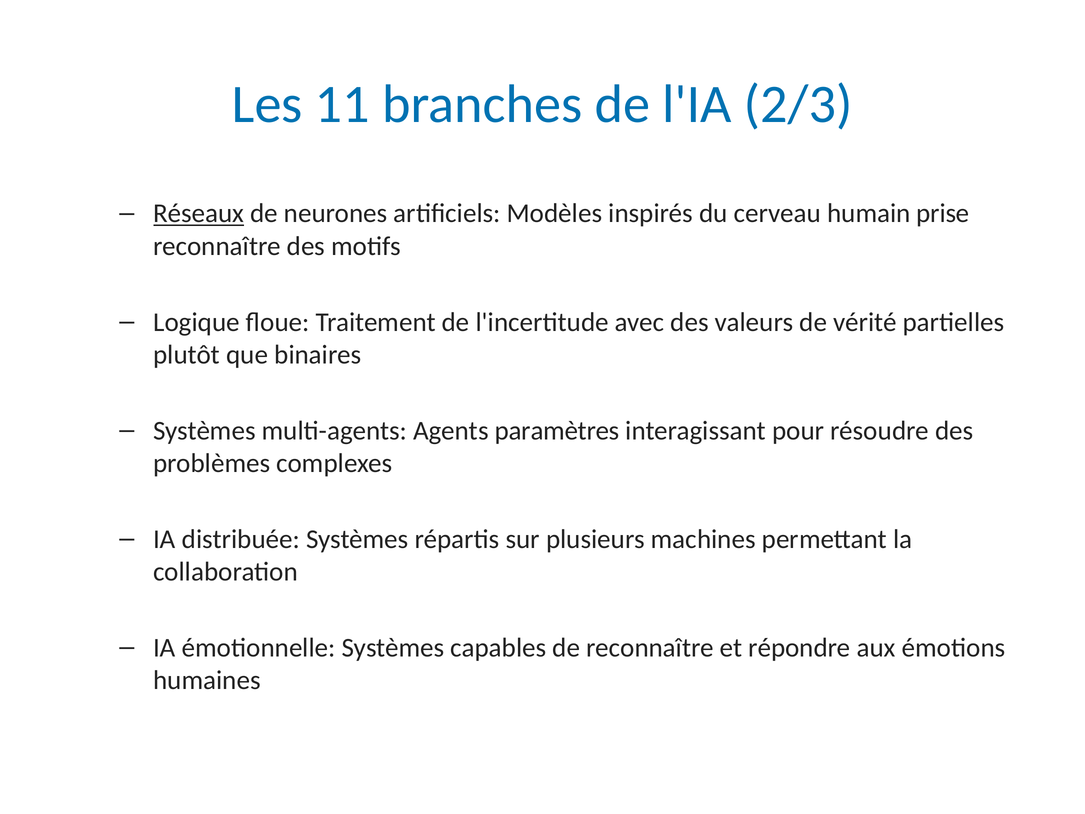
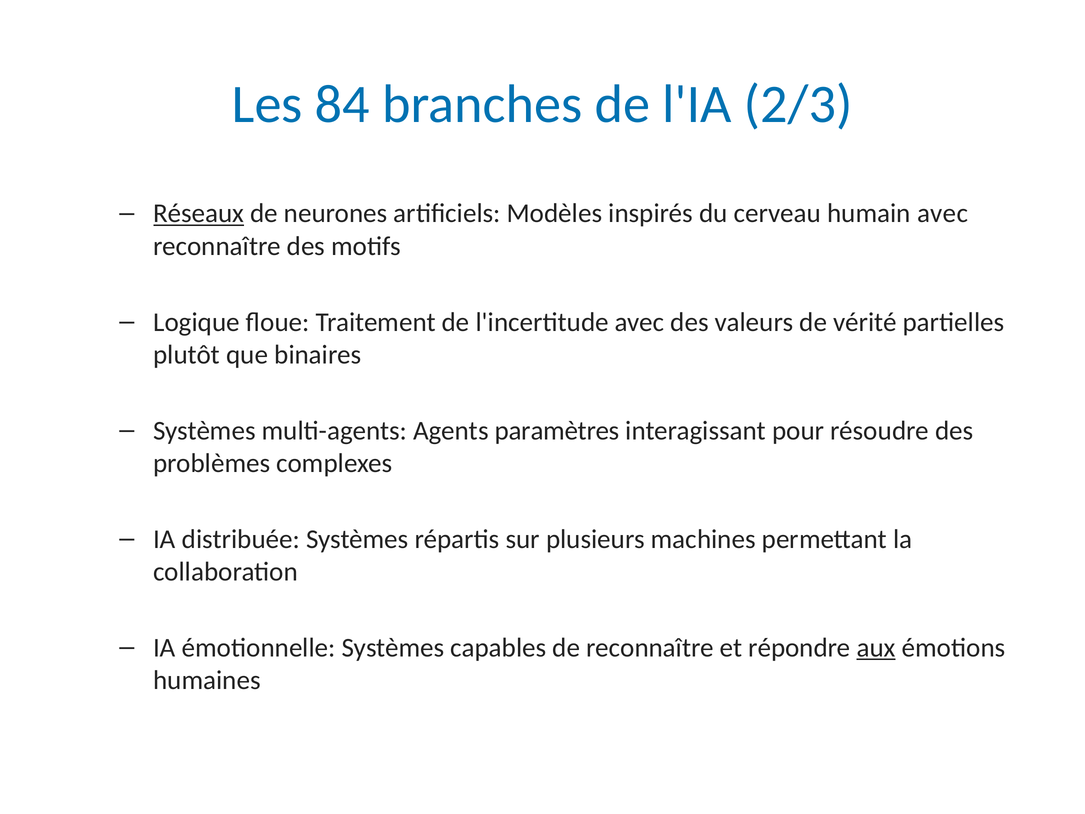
11: 11 -> 84 (342, 104)
humain prise: prise -> avec (943, 213)
aux underline: none -> present (876, 647)
